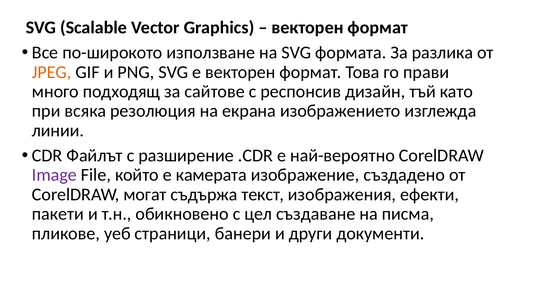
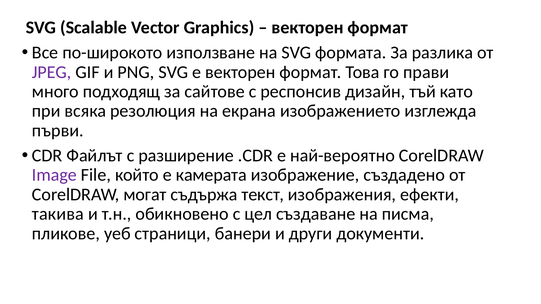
JPEG colour: orange -> purple (52, 72)
линии: линии -> първи (58, 131)
пакети: пакети -> такива (58, 214)
